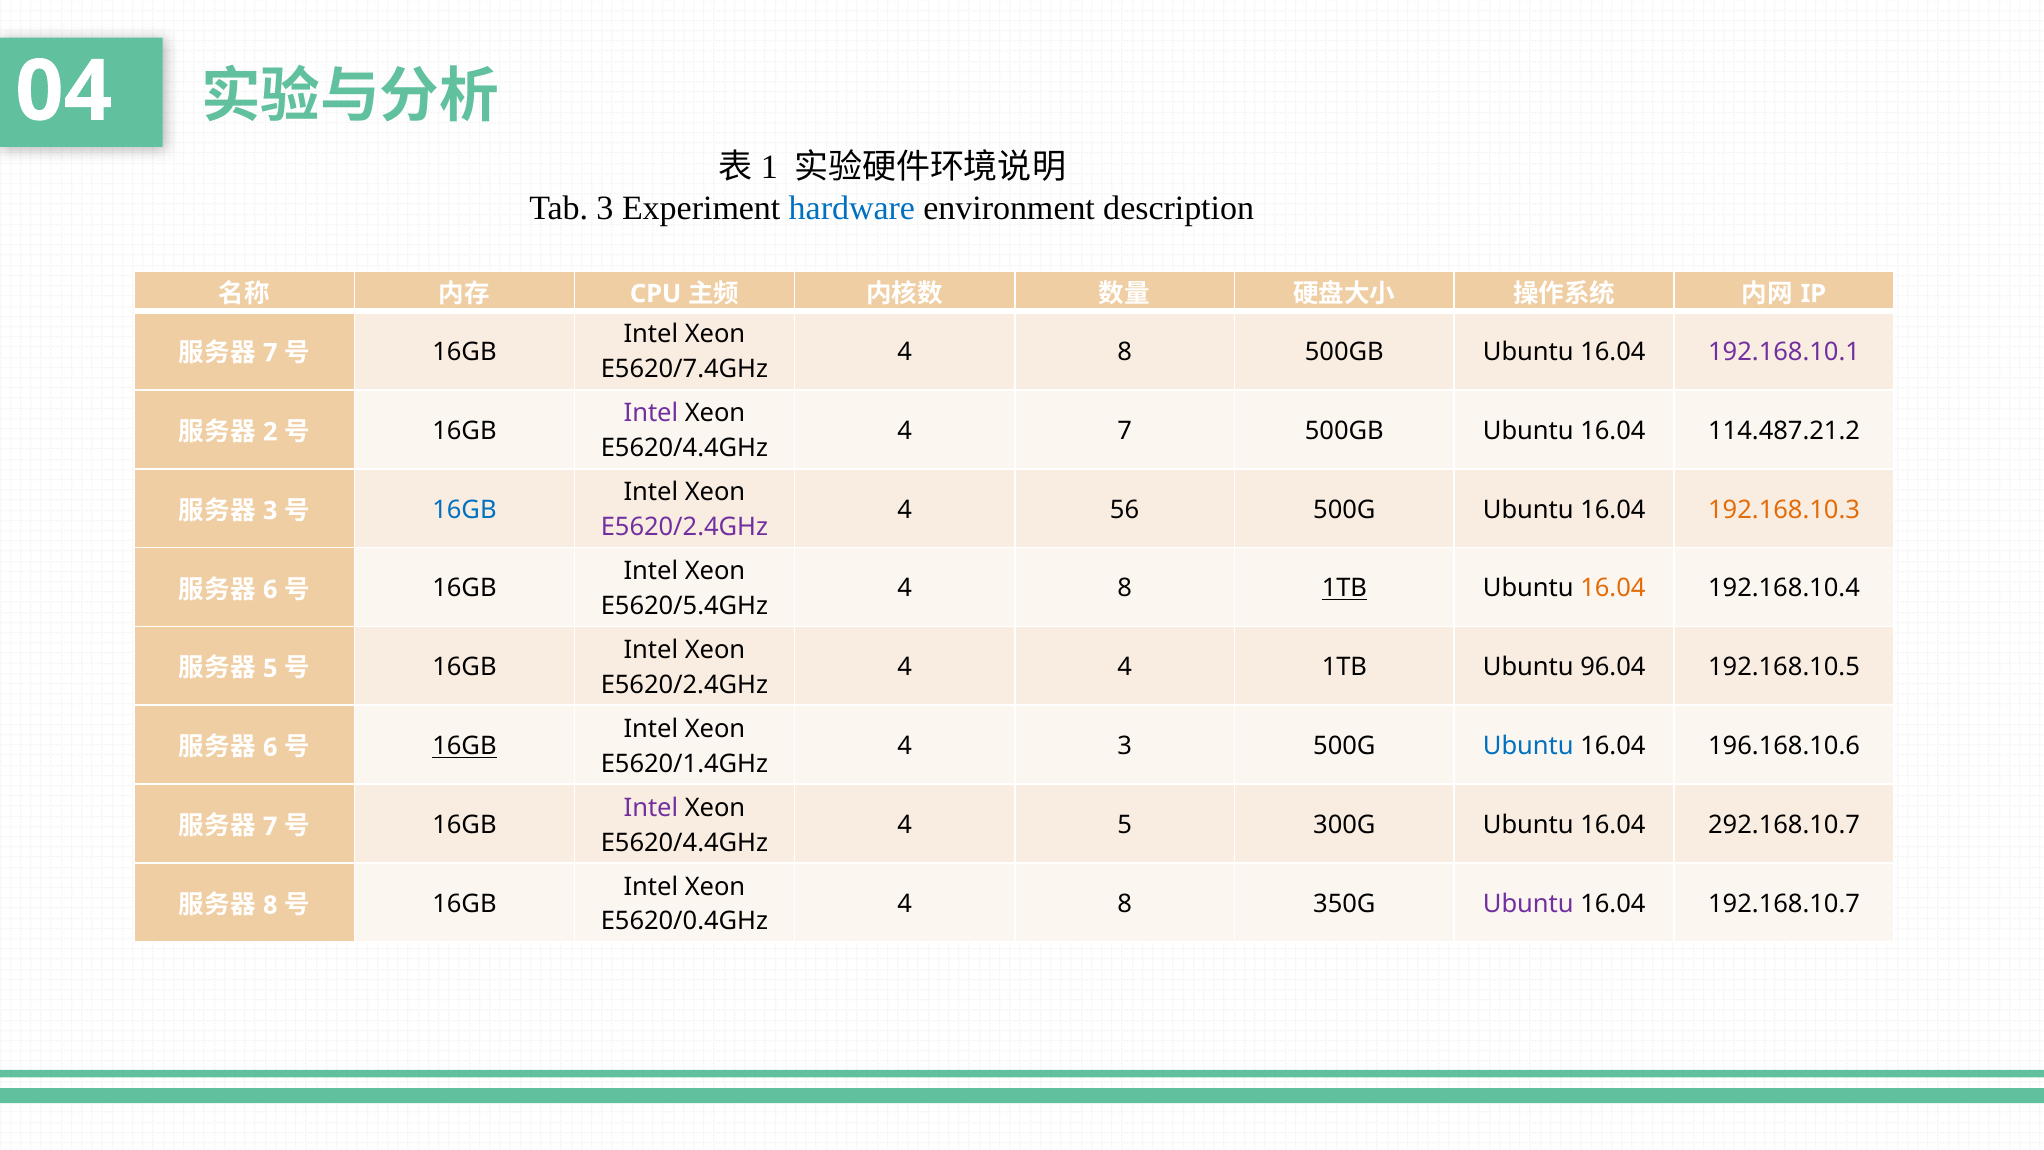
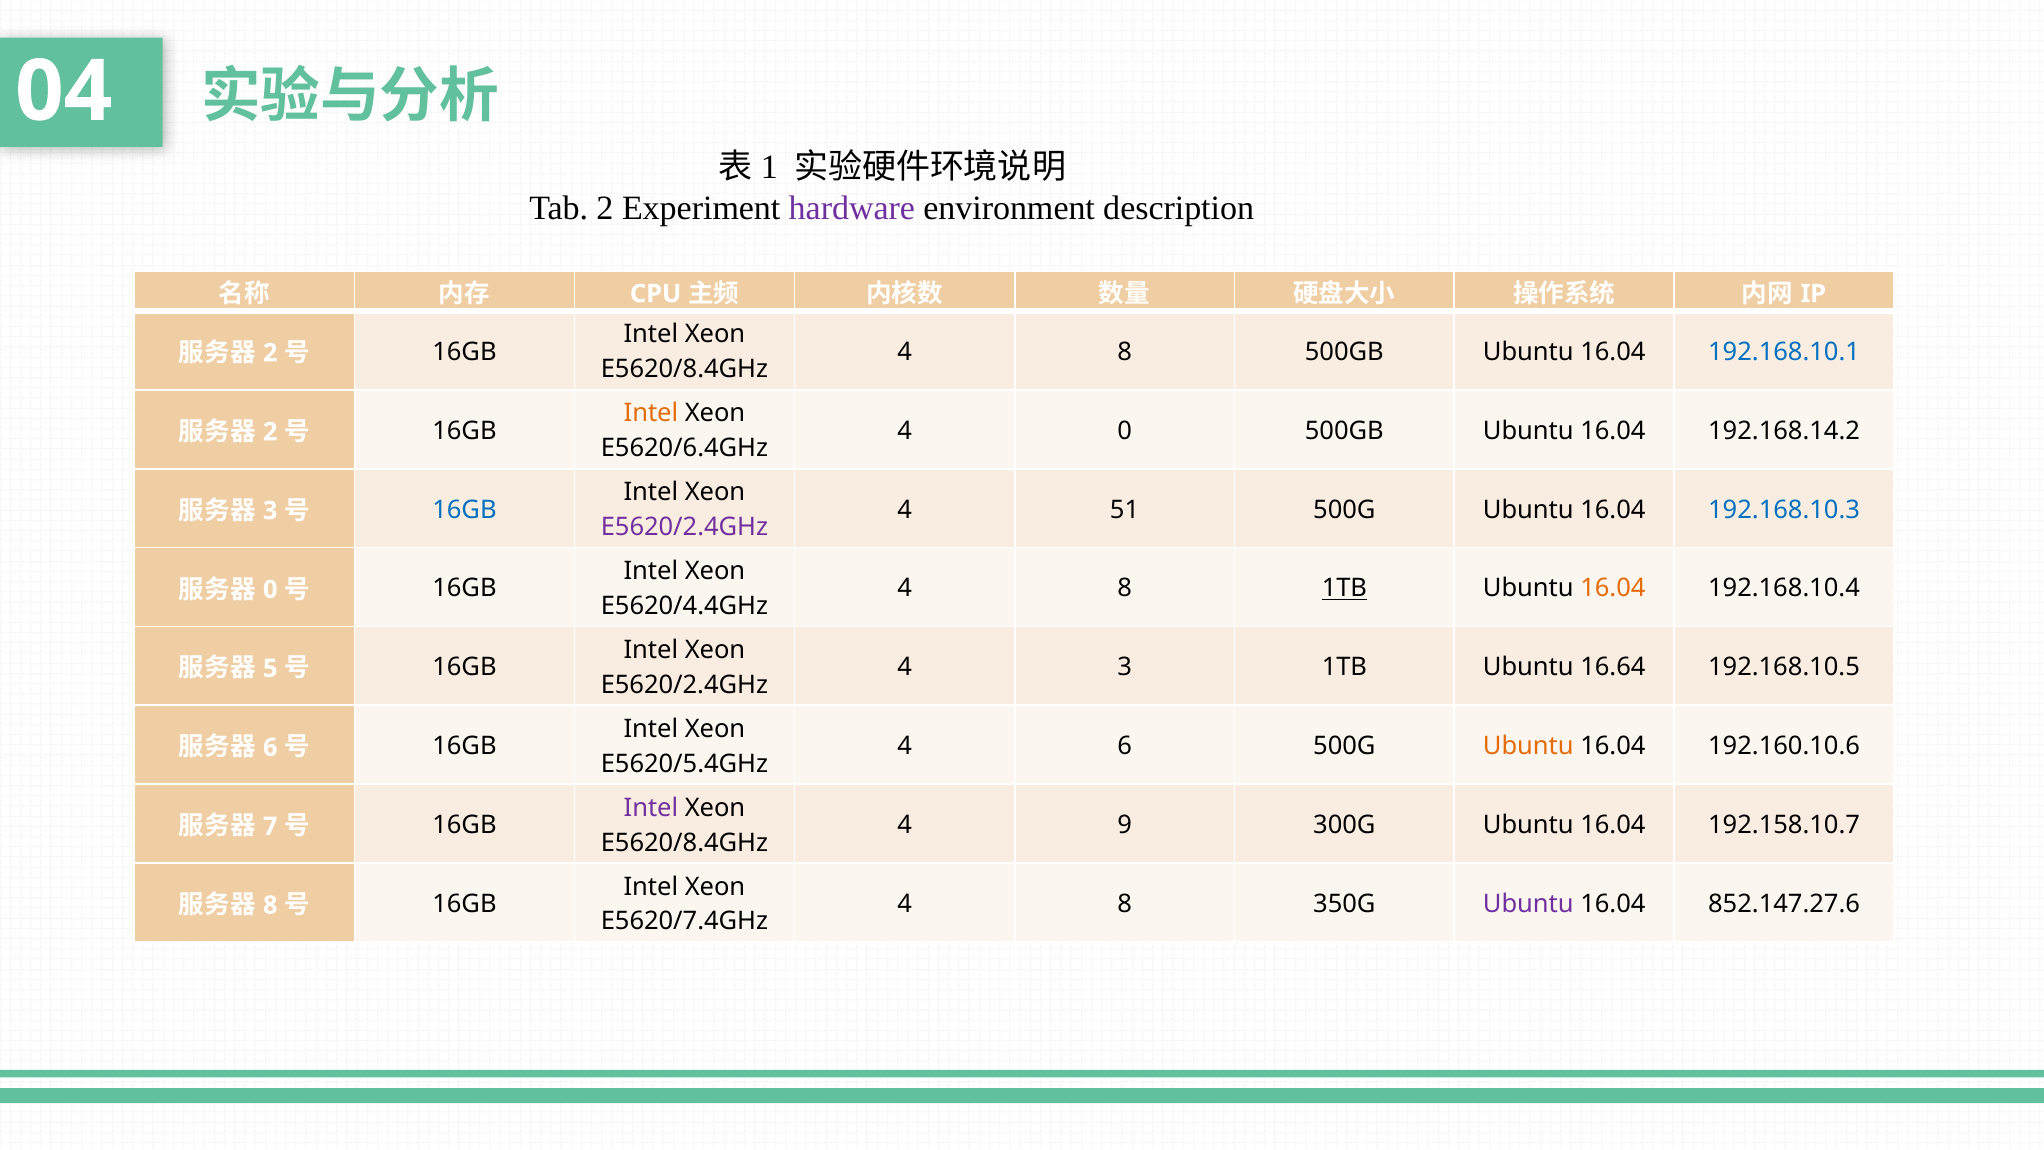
Tab 3: 3 -> 2 (605, 208)
hardware colour: blue -> purple (852, 208)
7: 7 -> 2 (270, 353)
192.168.10.1 colour: purple -> blue (1784, 352)
E5620/7.4GHz: E5620/7.4GHz -> E5620/8.4GHz (684, 369)
Intel colour: purple -> orange (651, 413)
4 7: 7 -> 0 (1125, 431)
114.487.21.2: 114.487.21.2 -> 192.168.14.2 (1784, 431)
E5620/4.4GHz: E5620/4.4GHz -> E5620/6.4GHz (684, 448)
56: 56 -> 51 (1125, 509)
192.168.10.3 colour: orange -> blue (1784, 509)
6: 6 -> 0 (270, 589)
E5620/5.4GHz: E5620/5.4GHz -> E5620/4.4GHz (684, 606)
4 4: 4 -> 3 (1125, 667)
96.04: 96.04 -> 16.64 (1613, 667)
16GB underline: present -> none (464, 746)
4 3: 3 -> 6 (1125, 746)
Ubuntu colour: blue -> orange (1528, 746)
196.168.10.6: 196.168.10.6 -> 192.160.10.6 (1784, 746)
E5620/1.4GHz: E5620/1.4GHz -> E5620/5.4GHz (684, 763)
4 5: 5 -> 9 (1125, 825)
292.168.10.7: 292.168.10.7 -> 192.158.10.7 (1784, 825)
E5620/4.4GHz: E5620/4.4GHz -> E5620/8.4GHz (684, 842)
192.168.10.7: 192.168.10.7 -> 852.147.27.6 (1784, 904)
E5620/0.4GHz: E5620/0.4GHz -> E5620/7.4GHz (684, 921)
